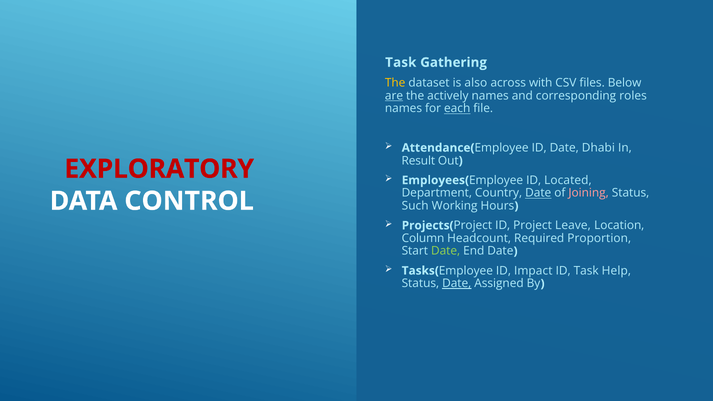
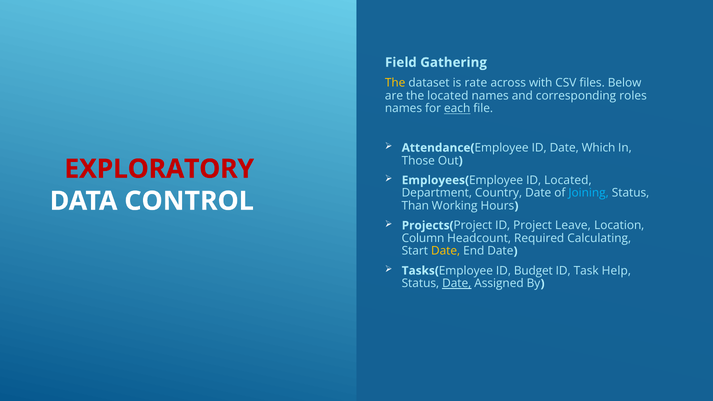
Task: Task -> Field (401, 62)
also: also -> rate (476, 83)
are underline: present -> none (394, 96)
the actively: actively -> located (448, 96)
Dhabi: Dhabi -> Which (599, 148)
Result: Result -> Those (418, 161)
Date underline: present -> none (538, 193)
Joining colour: pink -> light blue (589, 193)
Such: Such -> Than (415, 206)
Proportion: Proportion -> Calculating (599, 238)
Date colour: light green -> yellow (446, 251)
Impact: Impact -> Budget (533, 271)
